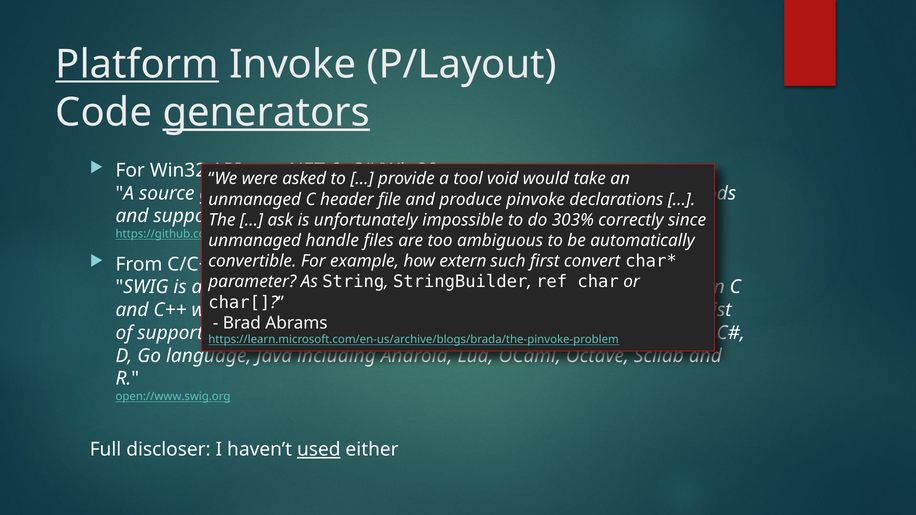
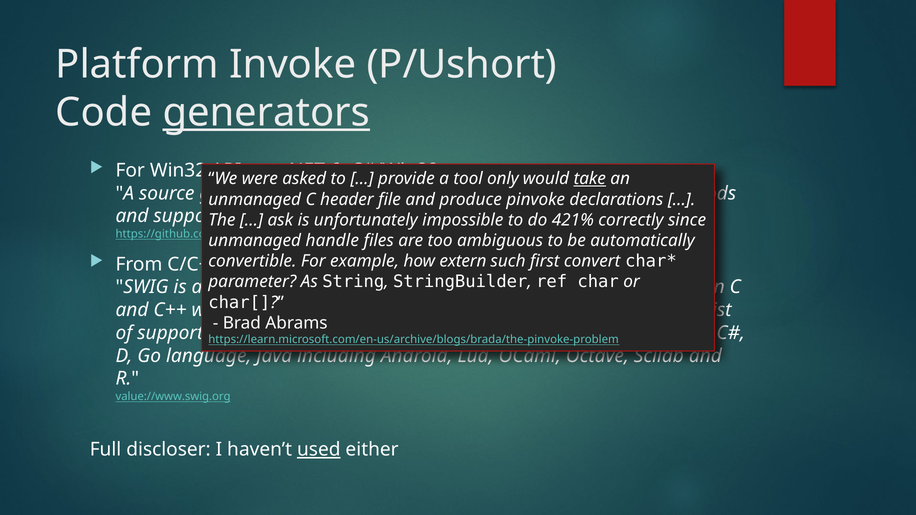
Platform underline: present -> none (137, 64)
P/Layout: P/Layout -> P/Ushort (462, 64)
void: void -> only (503, 179)
take underline: none -> present (590, 179)
303%: 303% -> 421% (573, 220)
open://www.swig.org: open://www.swig.org -> value://www.swig.org (173, 397)
